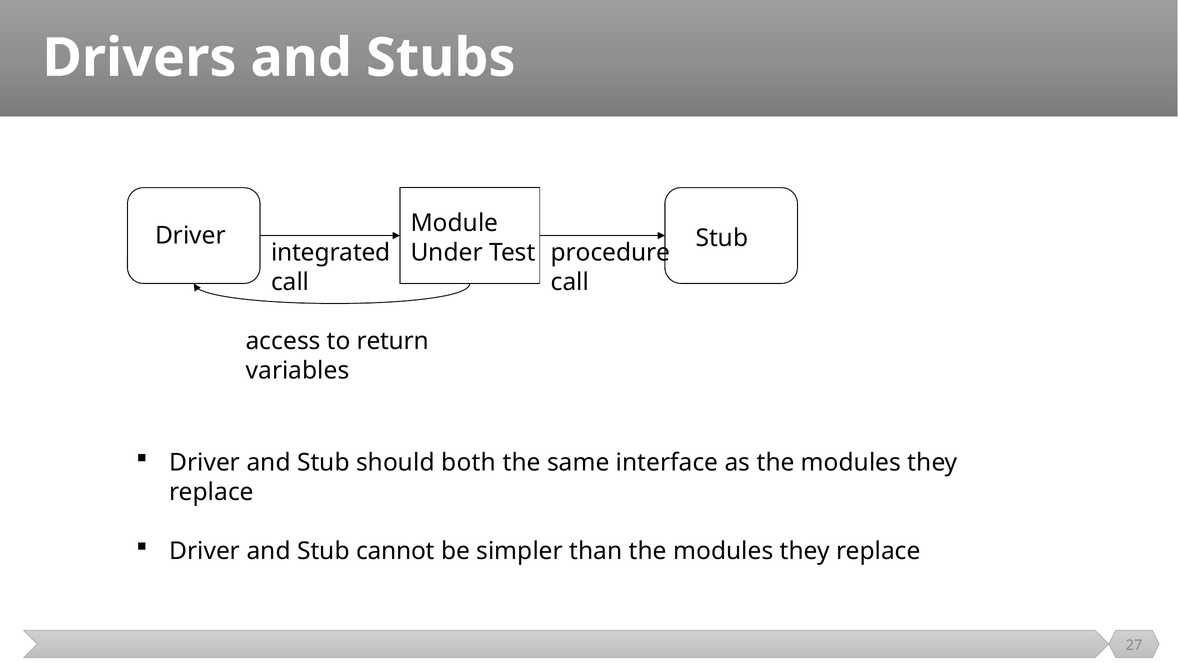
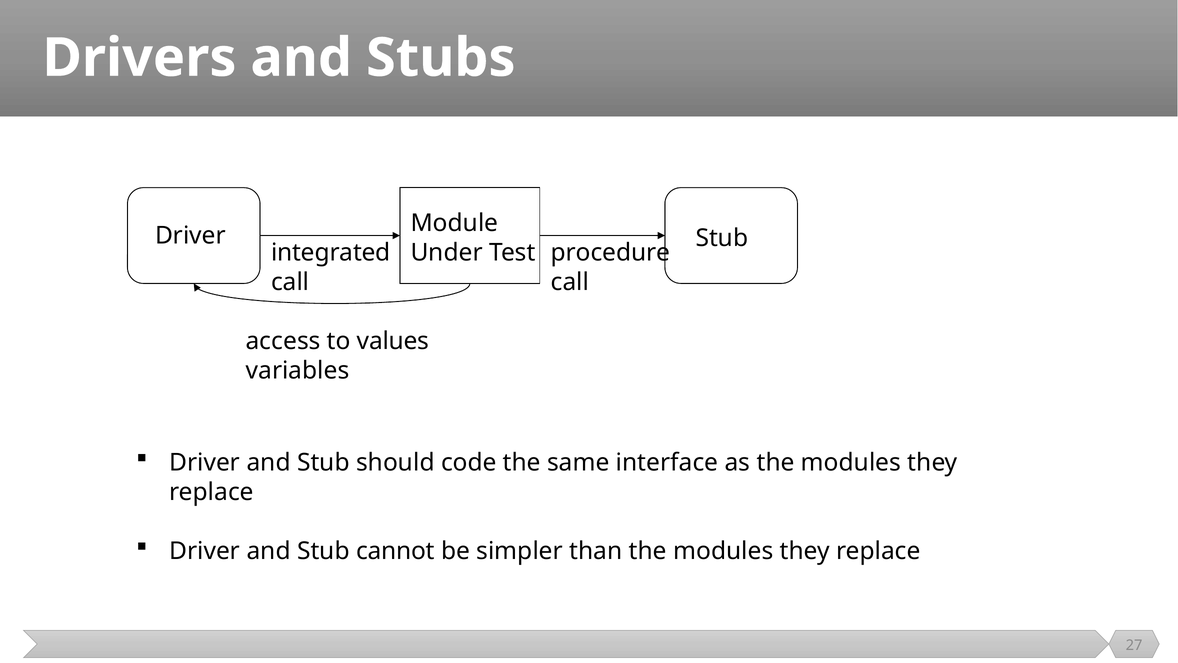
return: return -> values (393, 341)
both: both -> code (469, 463)
